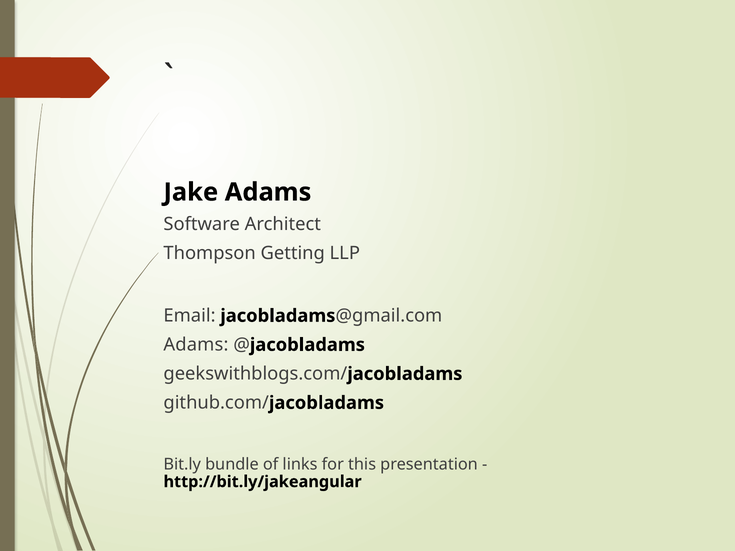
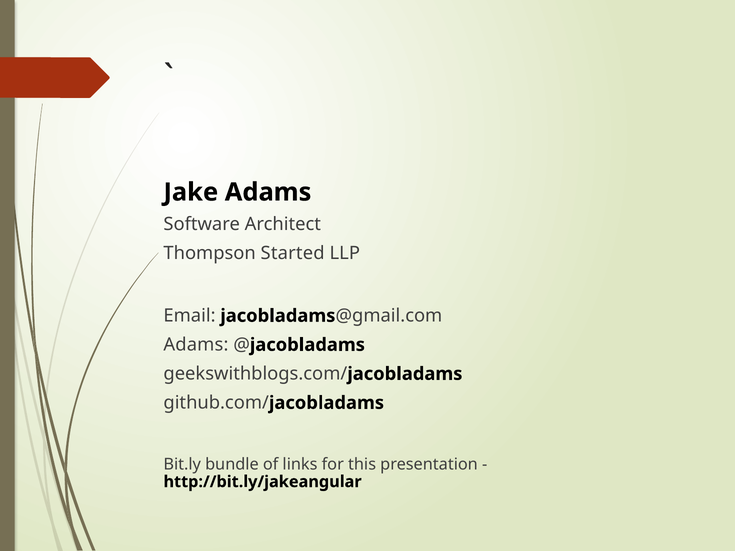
Getting: Getting -> Started (293, 253)
